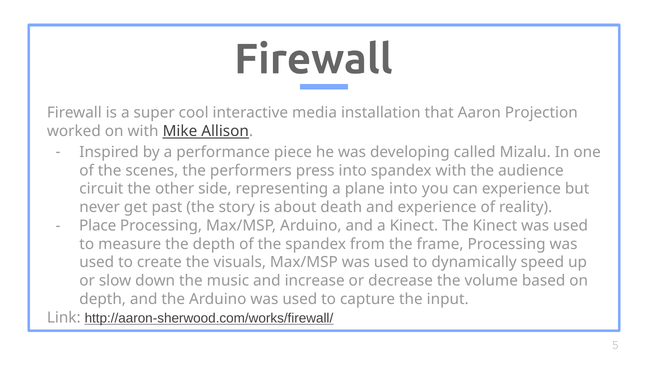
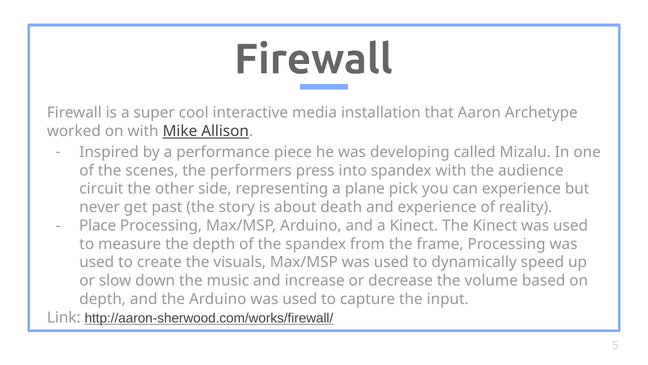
Projection: Projection -> Archetype (541, 113)
plane into: into -> pick (403, 189)
